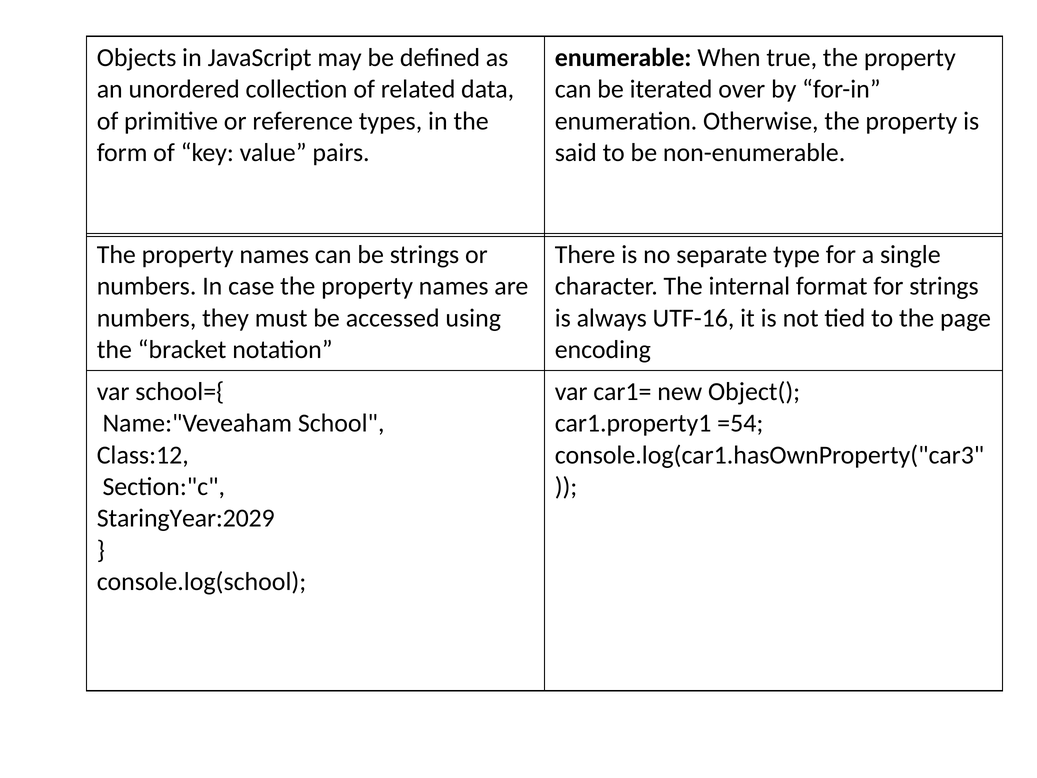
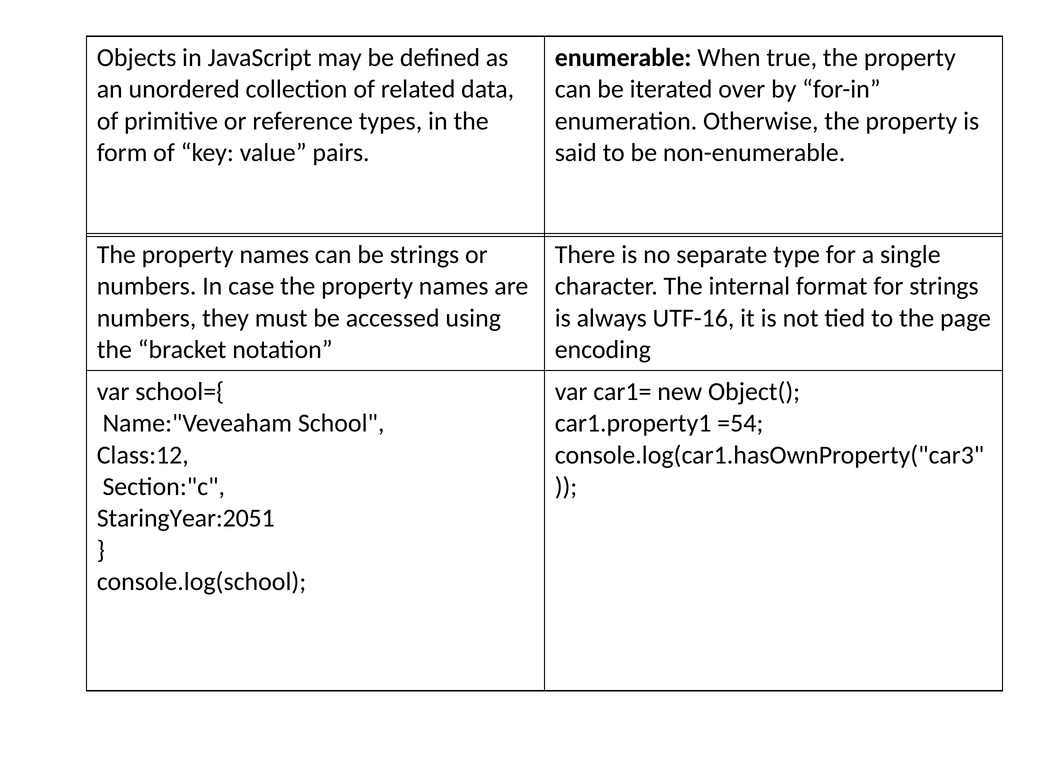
StaringYear:2029: StaringYear:2029 -> StaringYear:2051 (186, 518)
